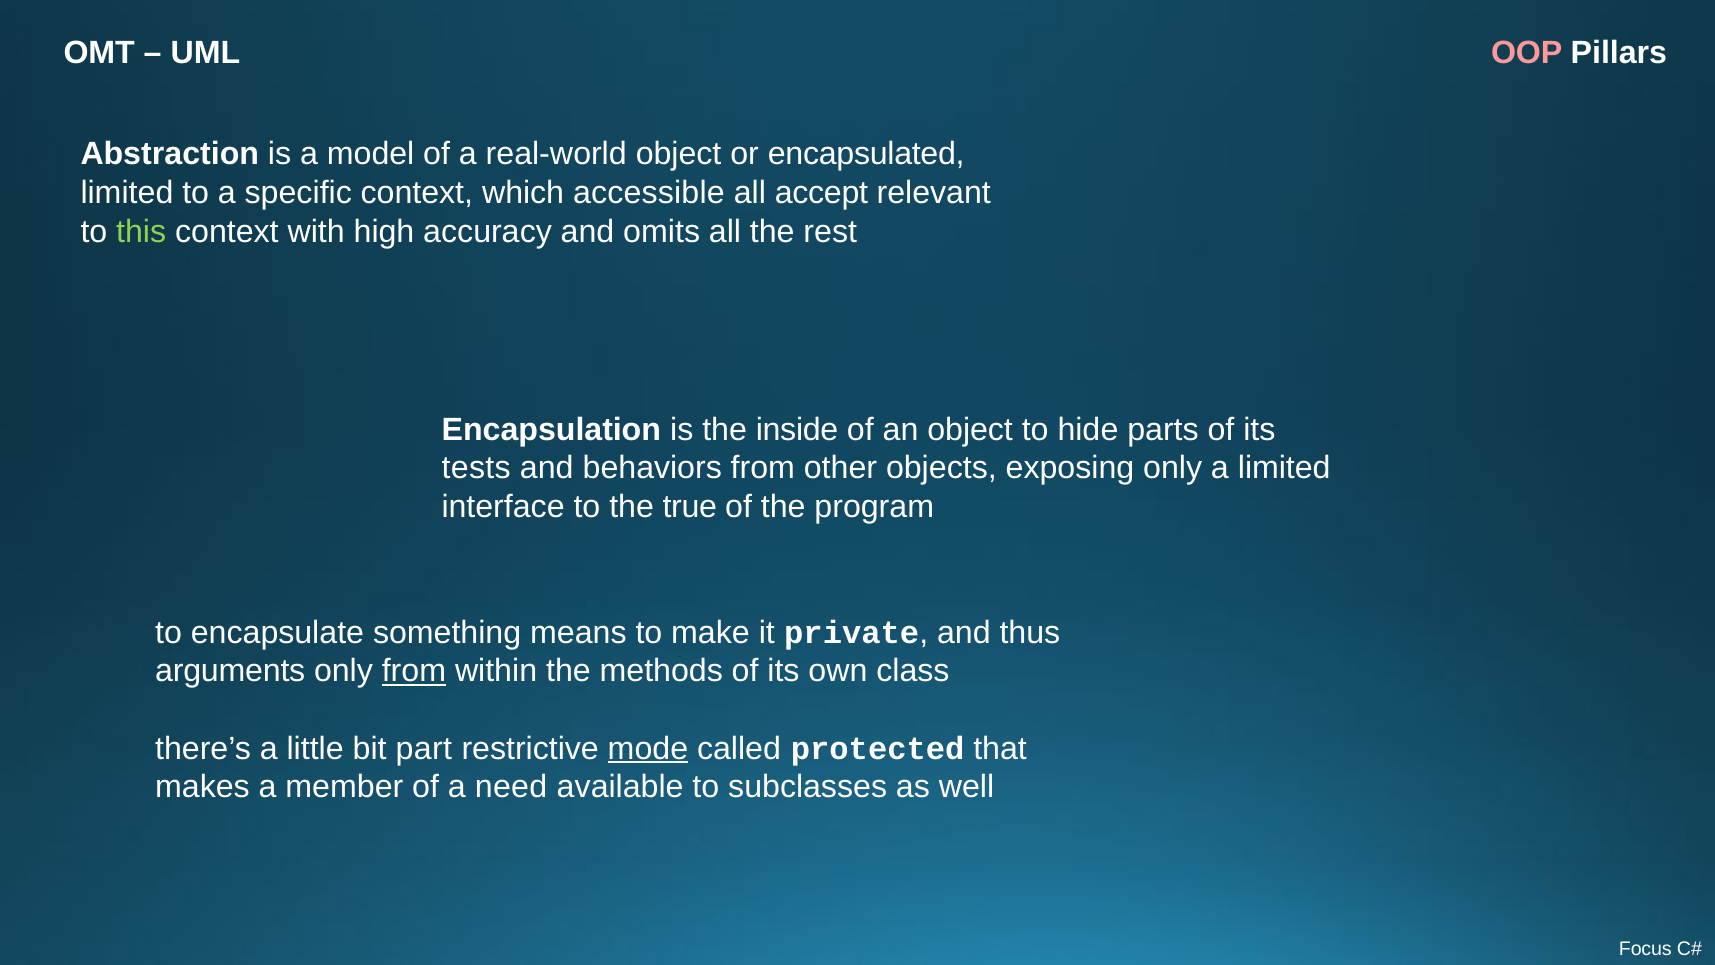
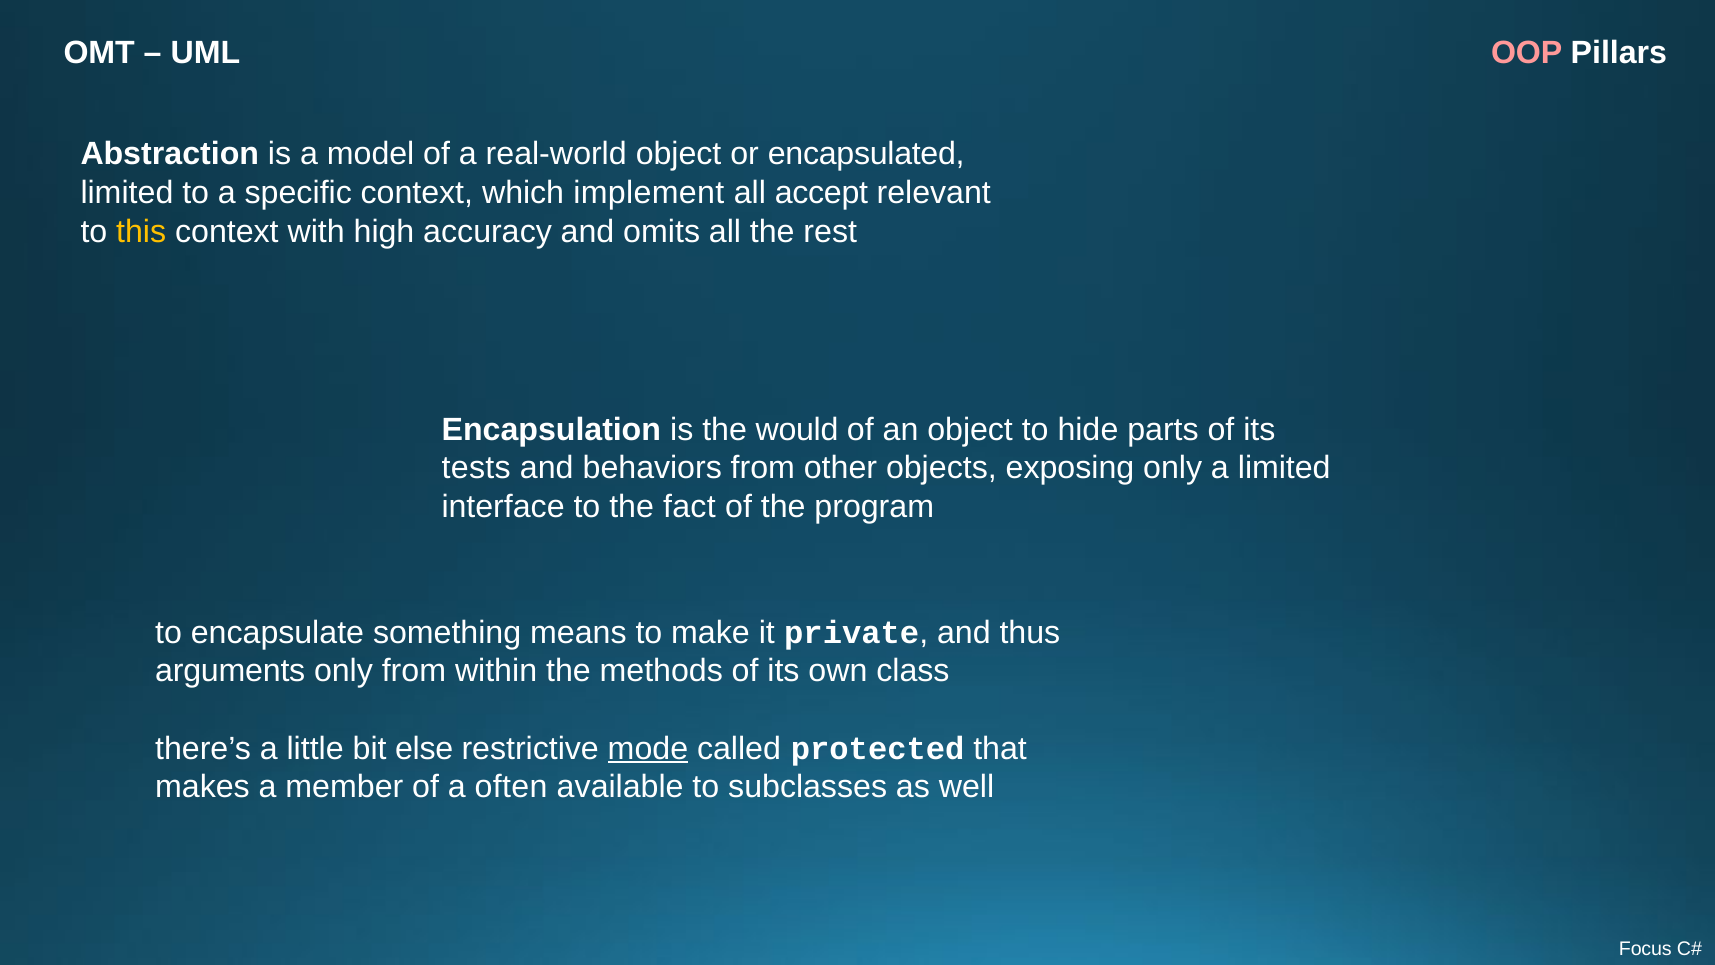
accessible: accessible -> implement (649, 193)
this colour: light green -> yellow (141, 231)
inside: inside -> would (797, 429)
true: true -> fact (689, 506)
from underline: present -> none (414, 671)
part: part -> else (424, 748)
need: need -> often (511, 787)
